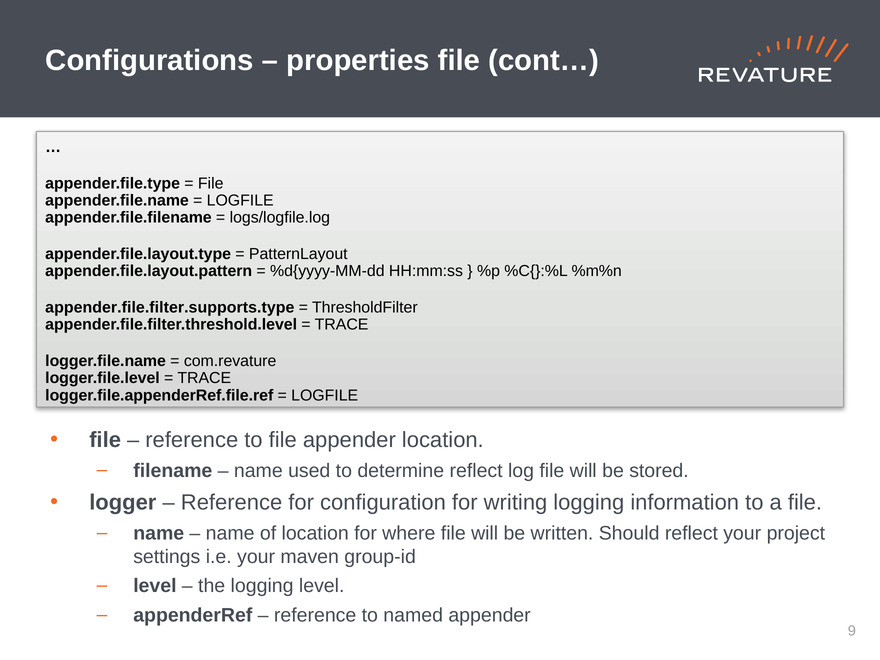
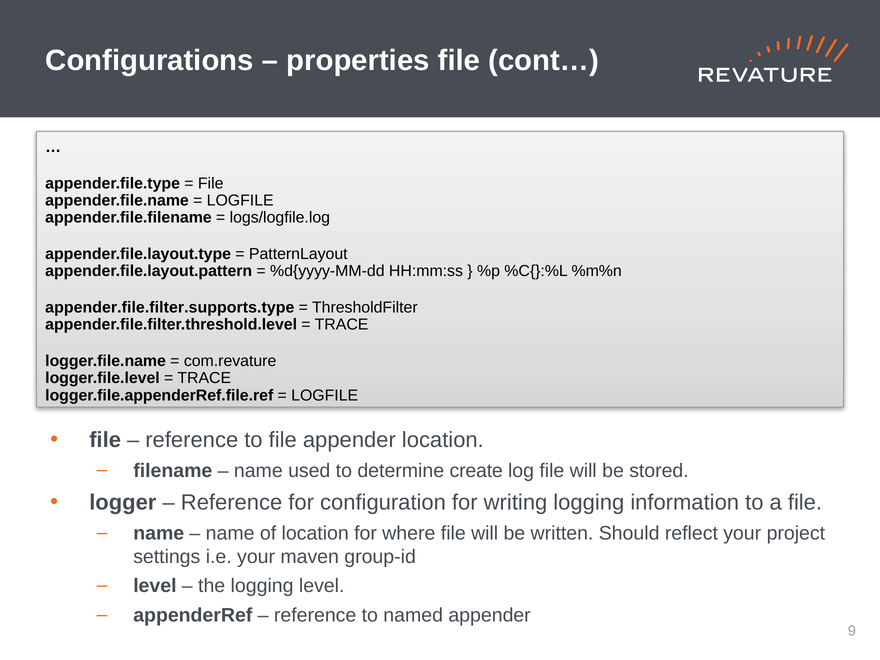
determine reflect: reflect -> create (476, 471)
